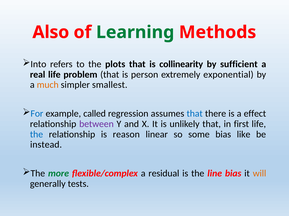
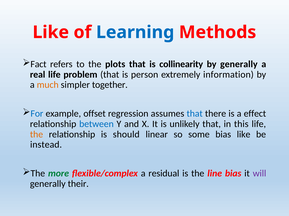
Also: Also -> Like (51, 32)
Learning colour: green -> blue (135, 32)
Into: Into -> Fact (38, 64)
by sufficient: sufficient -> generally (239, 64)
exponential: exponential -> information (228, 75)
smallest: smallest -> together (110, 85)
called: called -> offset (95, 114)
between colour: purple -> blue (96, 124)
first: first -> this (241, 124)
the colour: blue -> orange (37, 135)
reason: reason -> should (126, 135)
will colour: orange -> purple (259, 174)
tests: tests -> their (78, 184)
